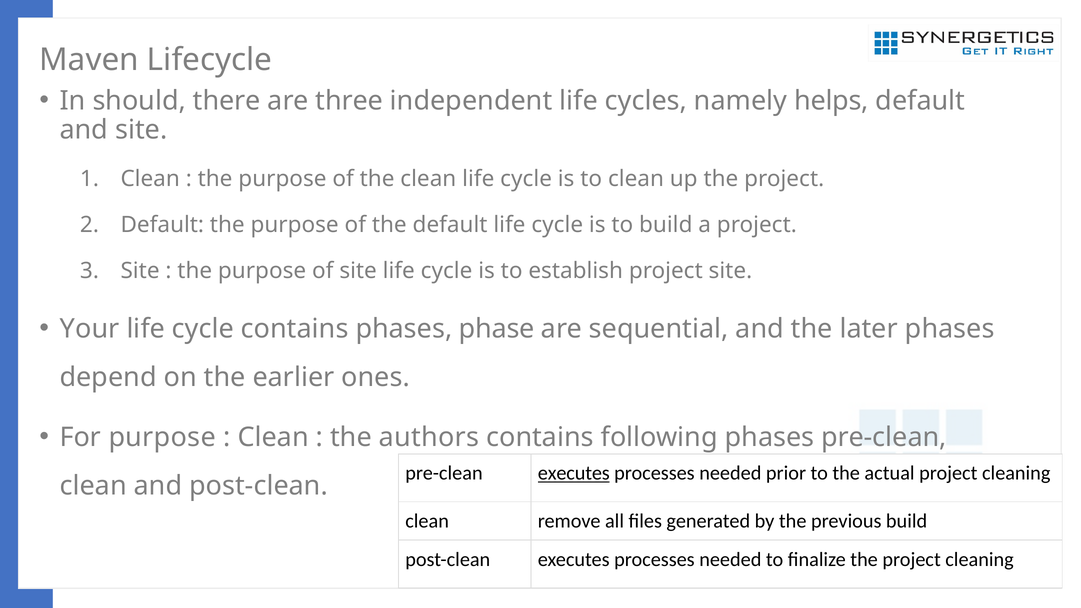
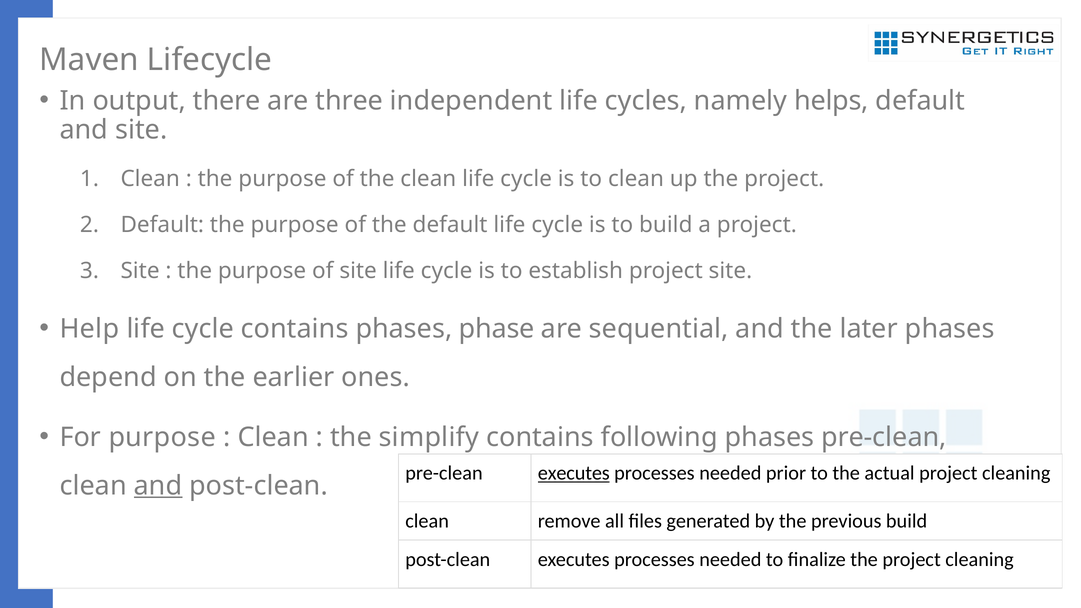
should: should -> output (139, 101)
Your: Your -> Help (90, 329)
authors: authors -> simplify (429, 437)
and underline: none -> present (158, 486)
